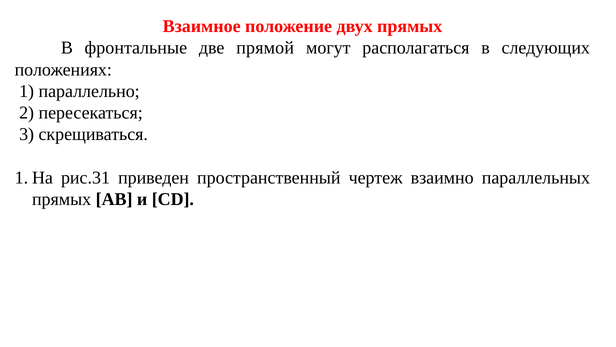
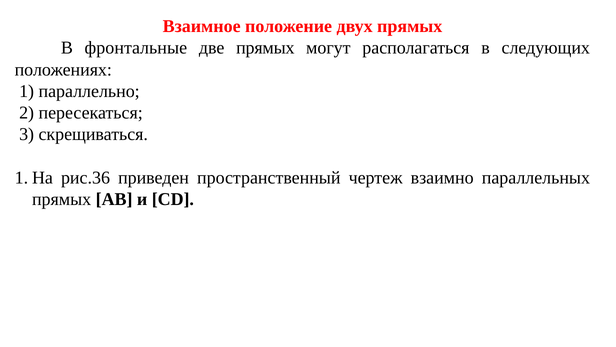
две прямой: прямой -> прямых (265, 48)
рис.31: рис.31 -> рис.36 (86, 177)
